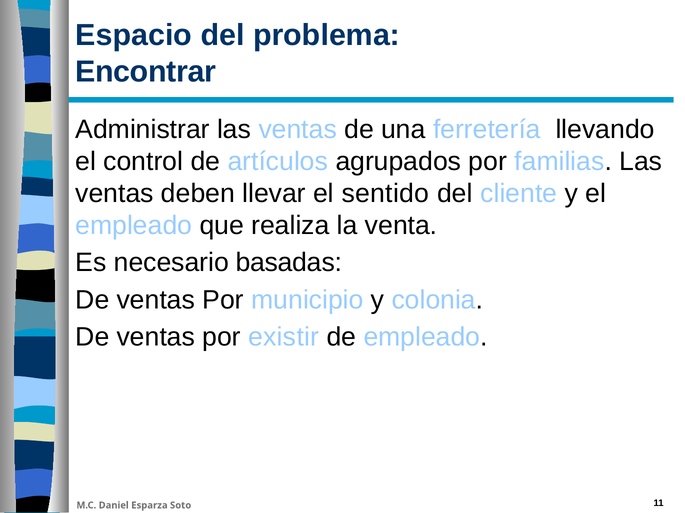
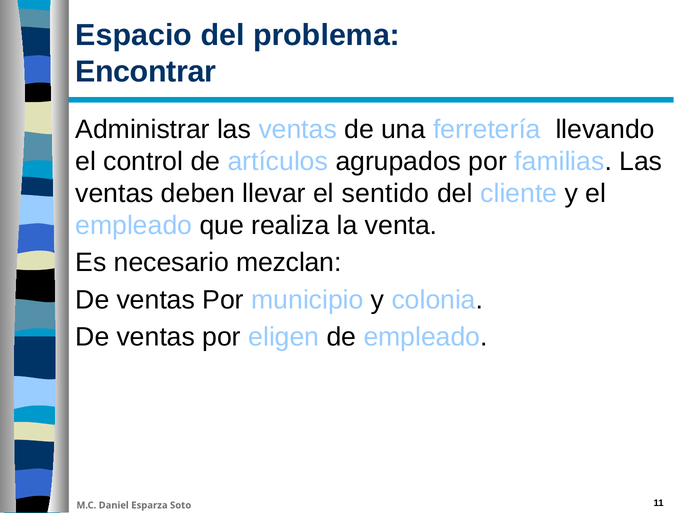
basadas: basadas -> mezclan (289, 263)
existir: existir -> eligen (284, 338)
